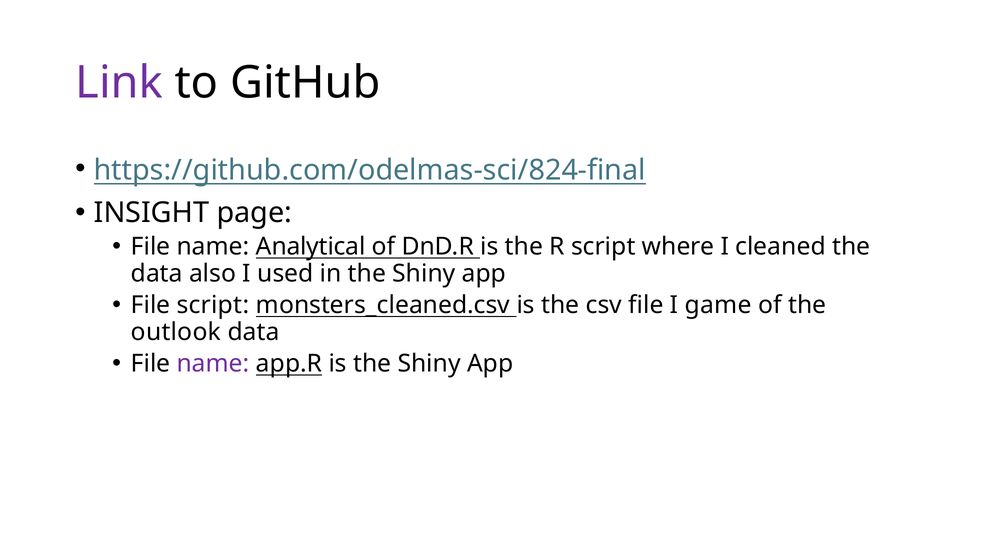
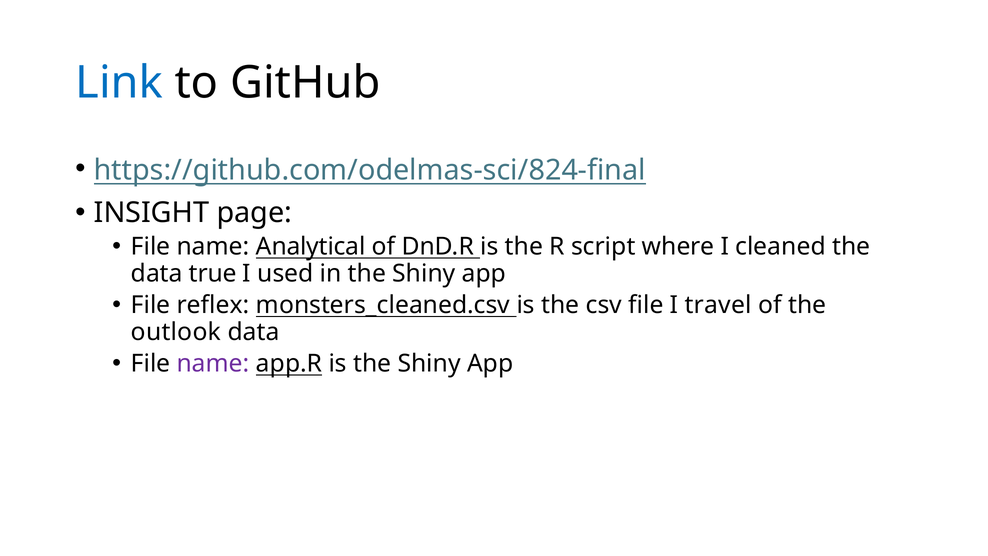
Link colour: purple -> blue (119, 83)
also: also -> true (213, 273)
File script: script -> reflex (213, 305)
game: game -> travel (718, 305)
